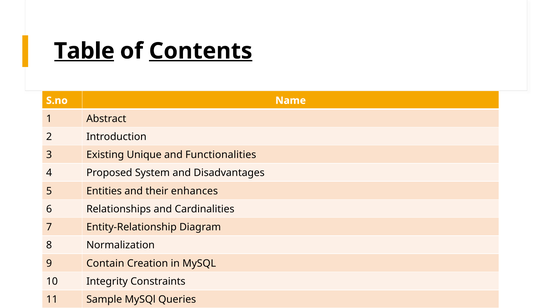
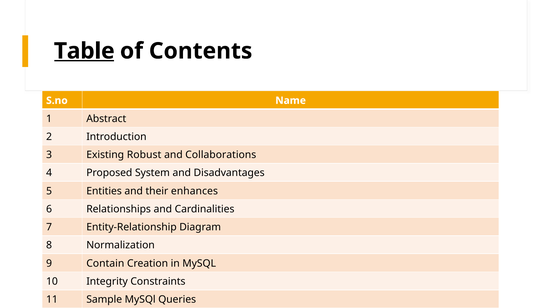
Contents underline: present -> none (201, 51)
Unique: Unique -> Robust (144, 155)
Functionalities: Functionalities -> Collaborations (221, 155)
